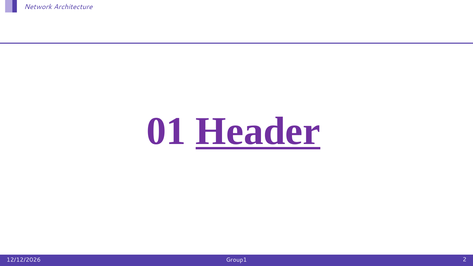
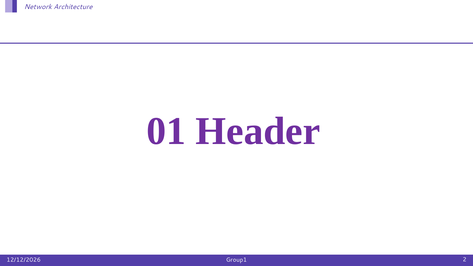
Header underline: present -> none (258, 131)
